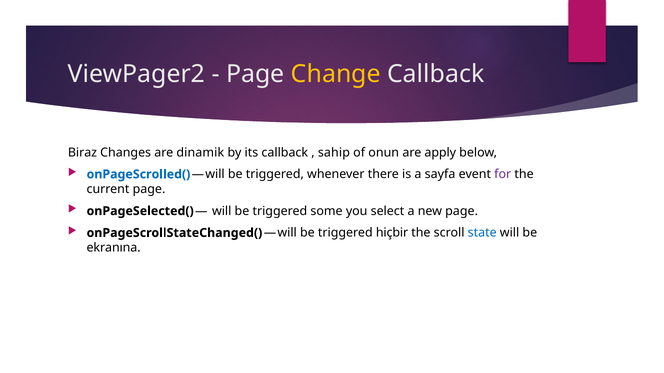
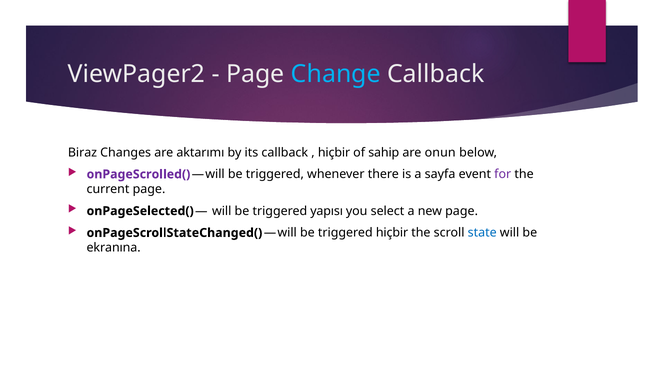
Change colour: yellow -> light blue (336, 74)
dinamik: dinamik -> aktarımı (200, 153)
sahip: sahip -> hiçbir (334, 153)
onun: onun -> sahip (384, 153)
apply: apply -> onun (440, 153)
onPageScrolled( colour: blue -> purple (138, 174)
some: some -> yapısı (327, 211)
